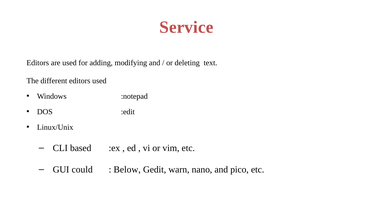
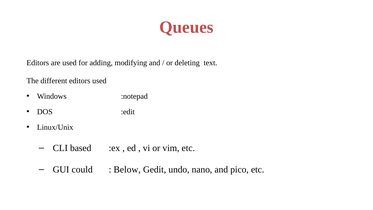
Service: Service -> Queues (186, 27)
warn: warn -> undo (179, 169)
